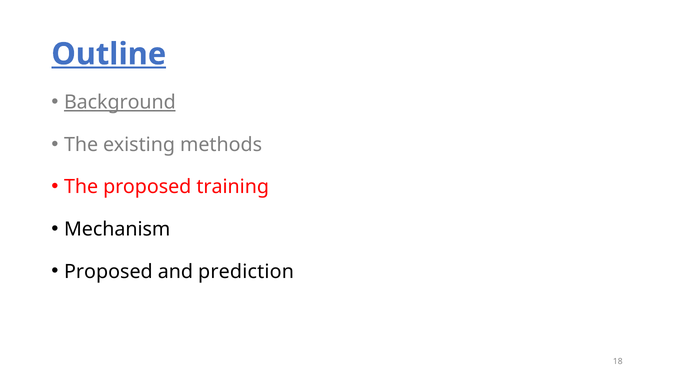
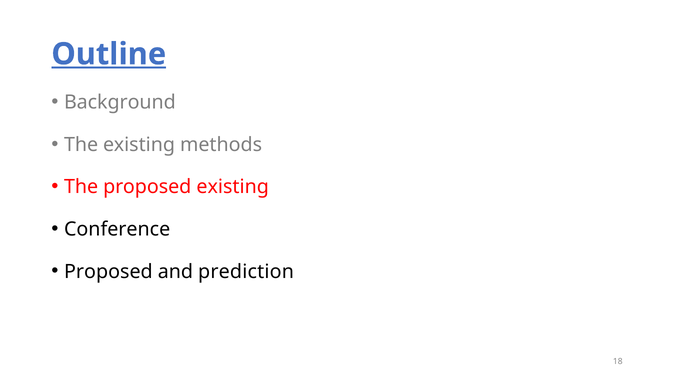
Background underline: present -> none (120, 102)
proposed training: training -> existing (233, 187)
Mechanism: Mechanism -> Conference (117, 229)
